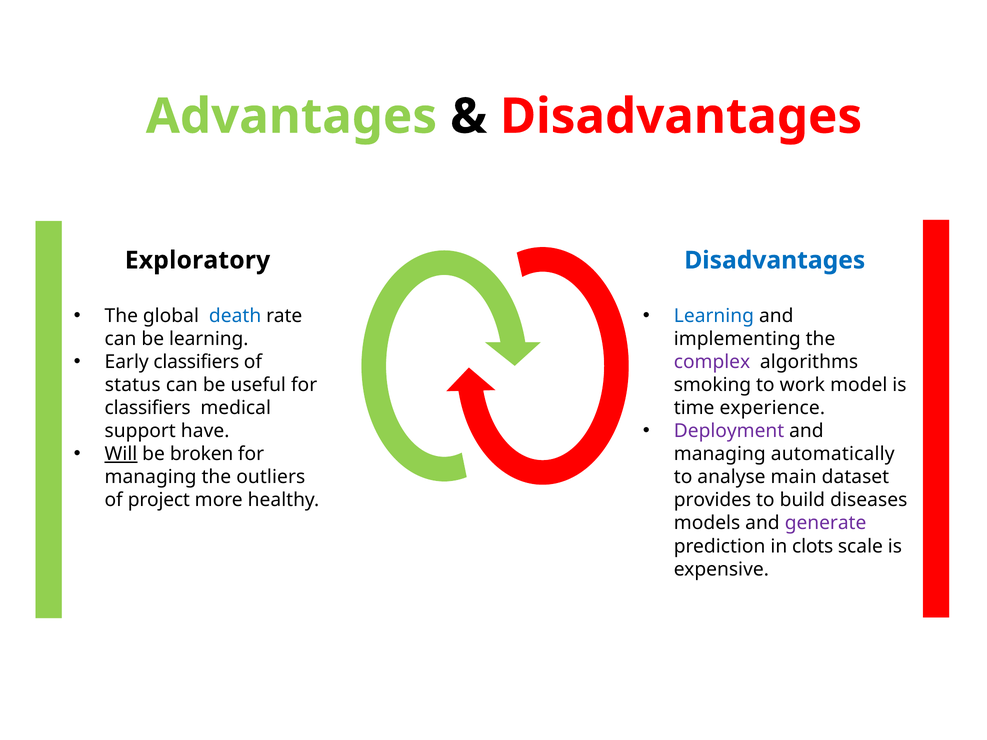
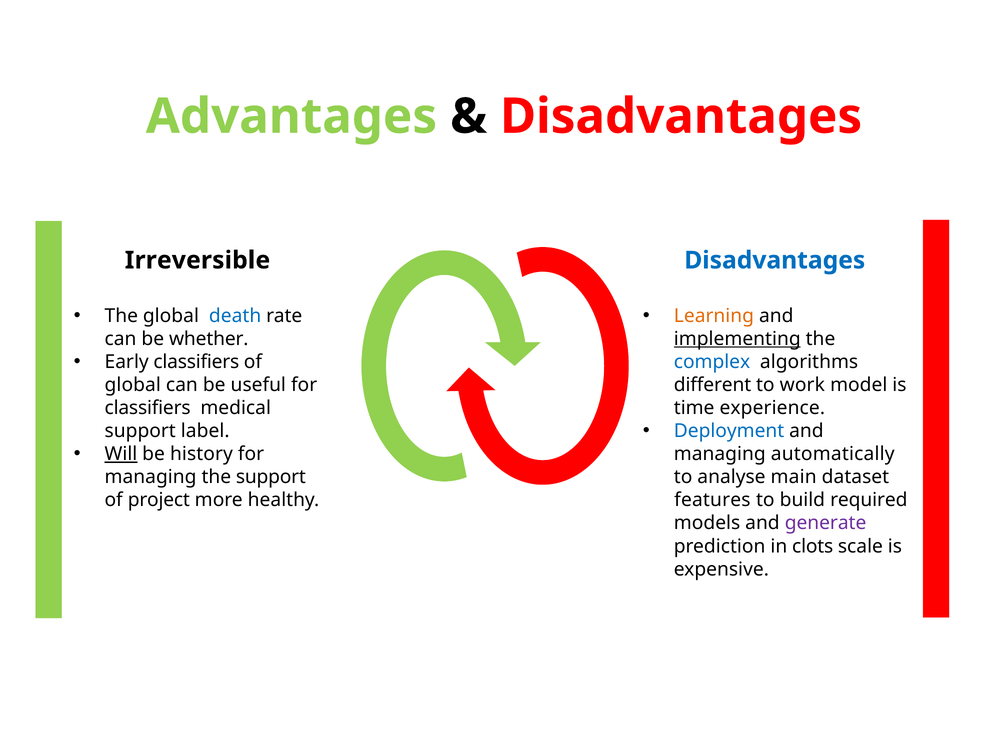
Exploratory: Exploratory -> Irreversible (197, 260)
Learning colour: blue -> orange (714, 316)
be learning: learning -> whether (209, 339)
implementing underline: none -> present (737, 339)
complex colour: purple -> blue (712, 362)
status: status -> global (133, 385)
smoking: smoking -> different (713, 385)
Deployment colour: purple -> blue (729, 431)
have: have -> label (205, 431)
broken: broken -> history (201, 454)
the outliers: outliers -> support (271, 477)
provides: provides -> features (712, 500)
diseases: diseases -> required (869, 500)
